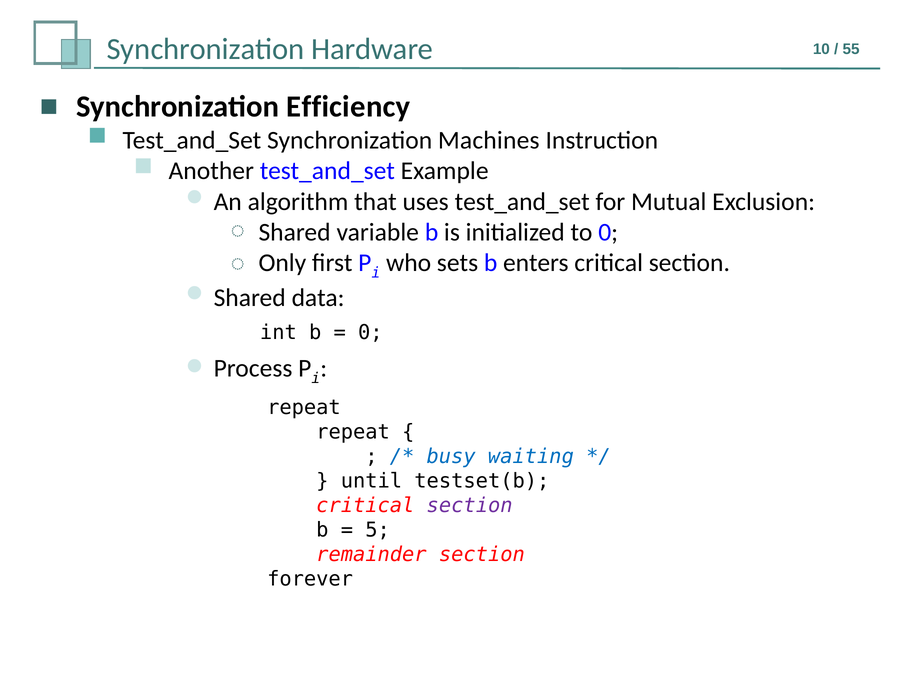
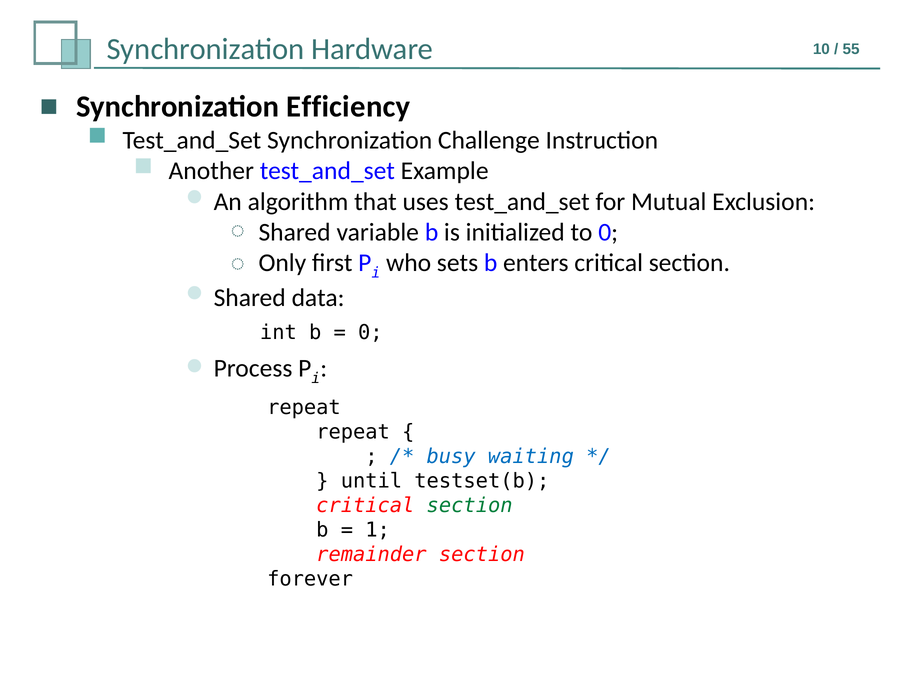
Machines: Machines -> Challenge (489, 140)
section colour: purple -> green (470, 506)
5: 5 -> 1 (378, 530)
